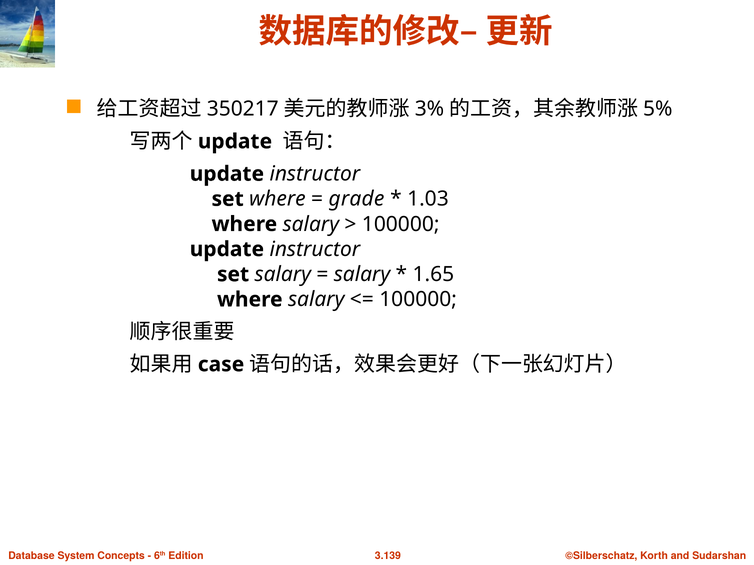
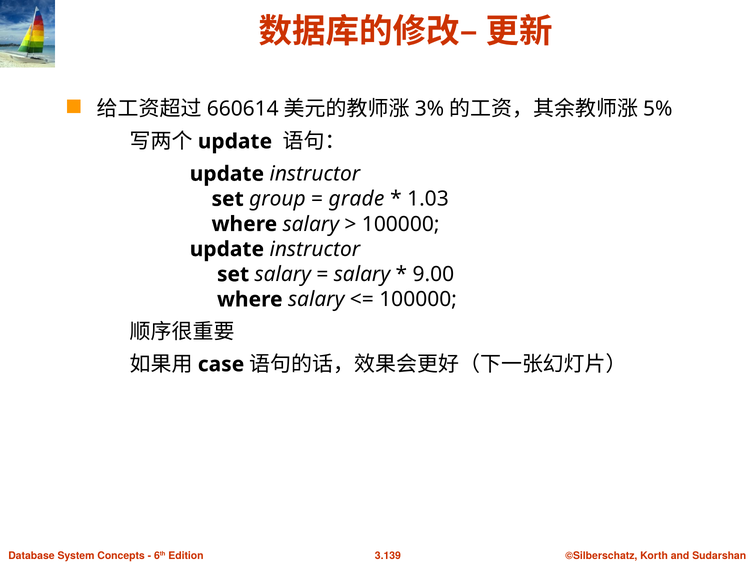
350217: 350217 -> 660614 (243, 109)
set where: where -> group (277, 199)
1.65: 1.65 -> 9.00 (433, 275)
